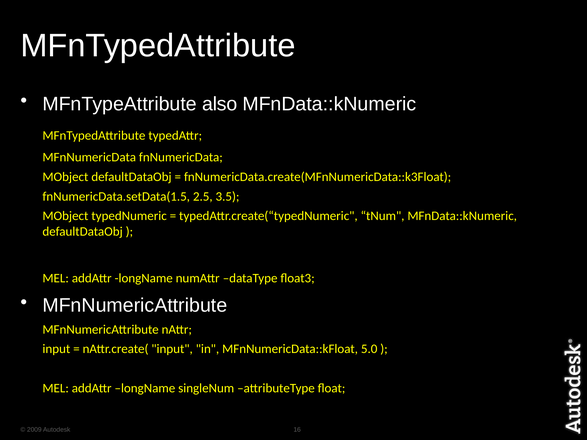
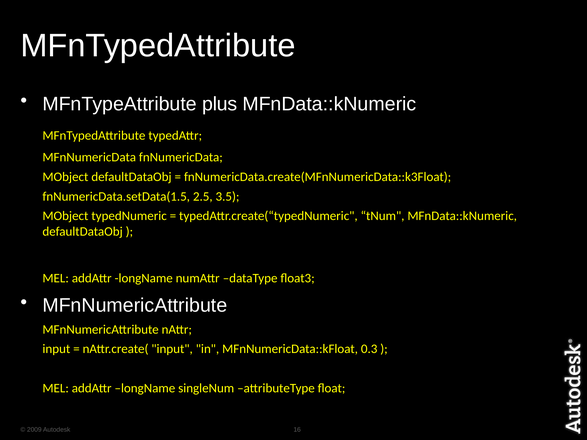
also: also -> plus (220, 104)
5.0: 5.0 -> 0.3 (369, 349)
